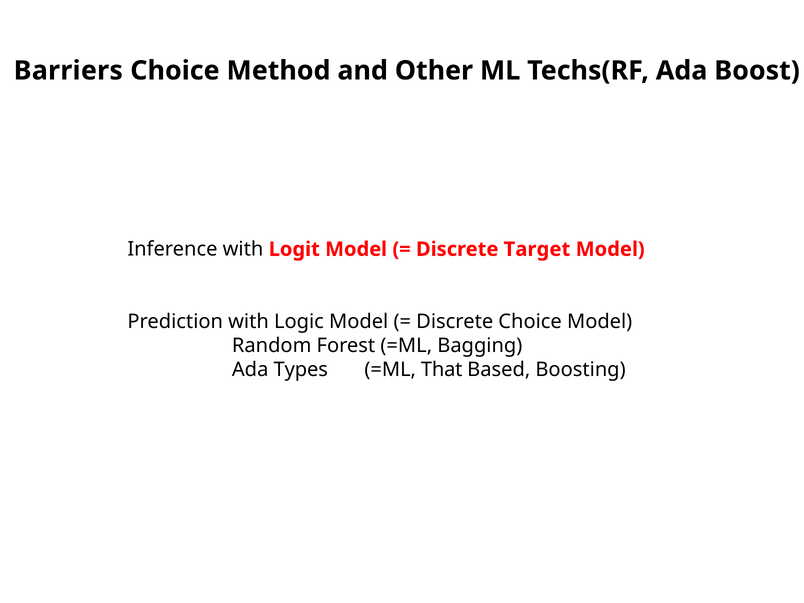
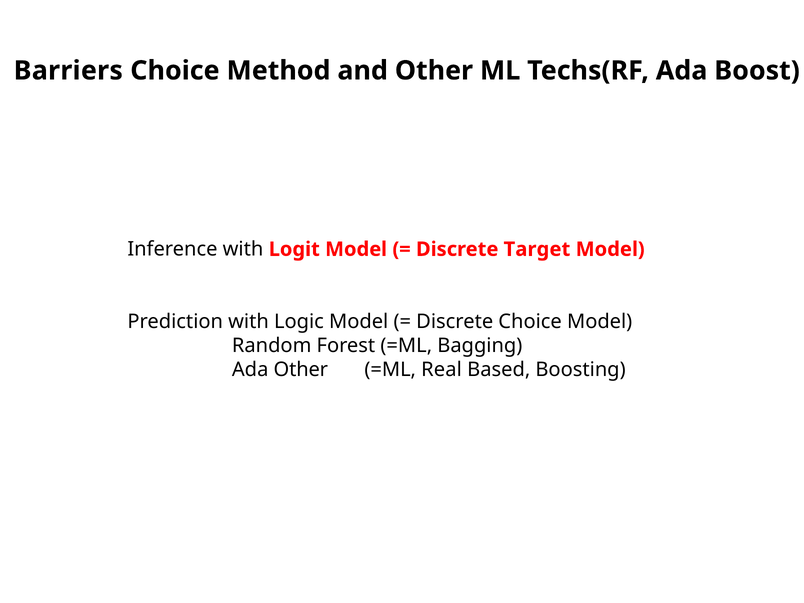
Ada Types: Types -> Other (301, 370)
That: That -> Real (442, 370)
